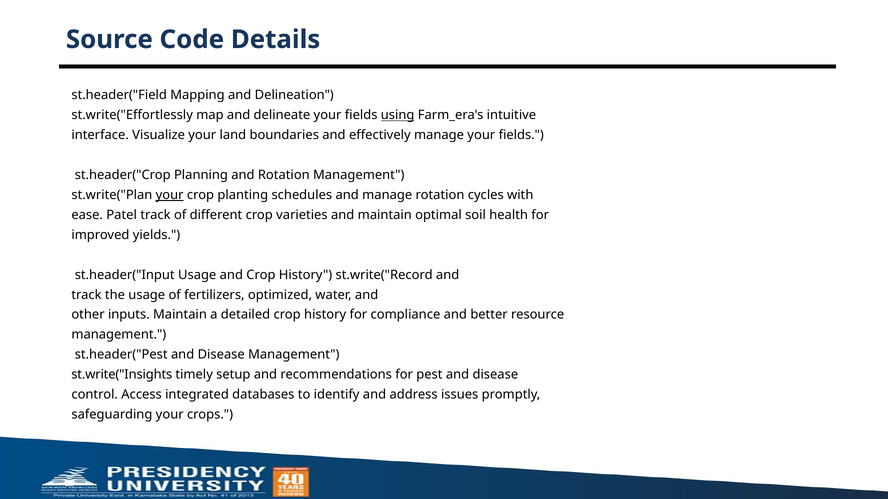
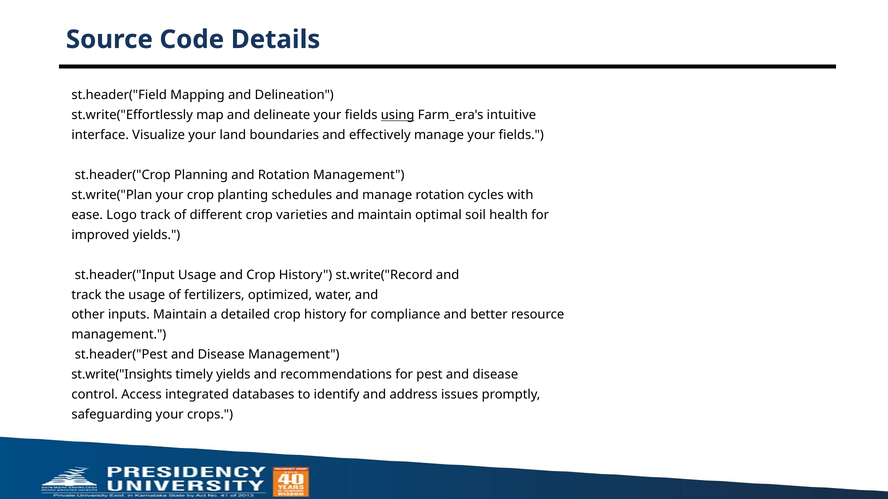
your underline: present -> none (170, 195)
Patel: Patel -> Logo (122, 215)
timely setup: setup -> yields (233, 375)
